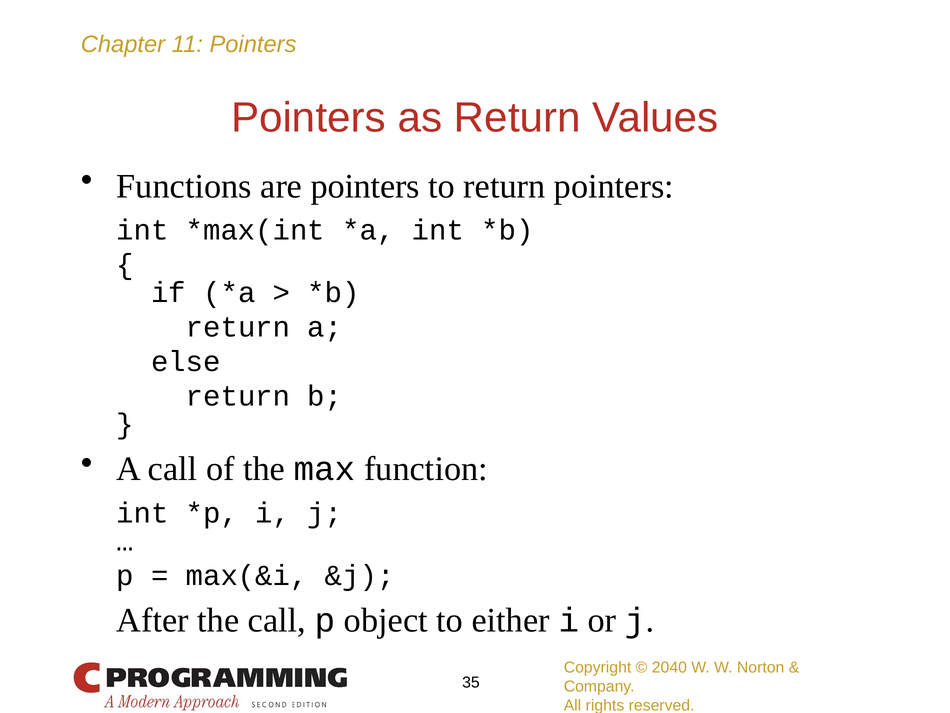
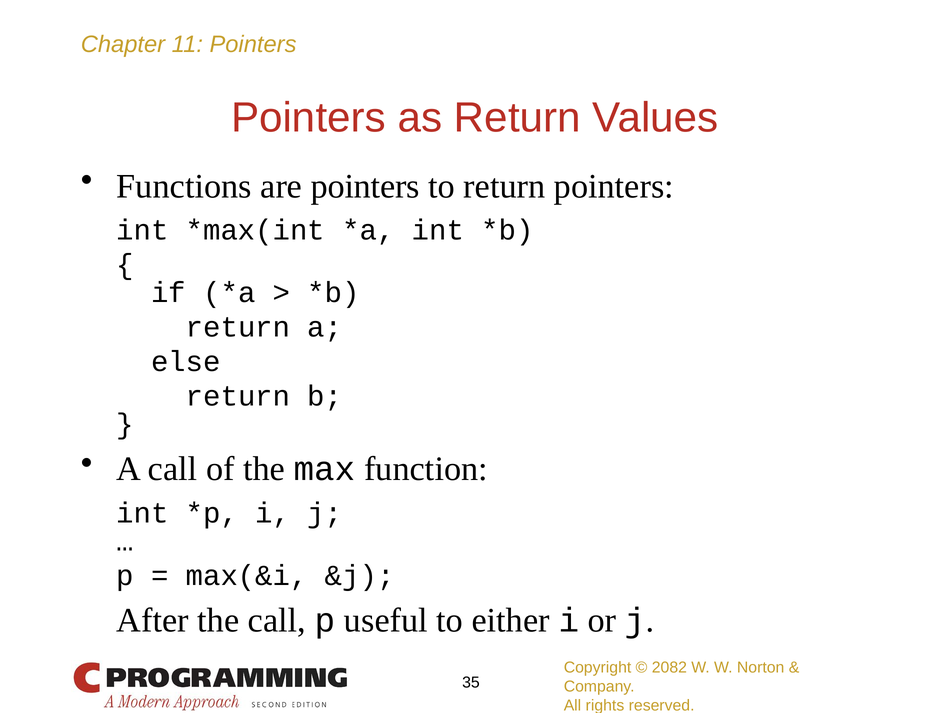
object: object -> useful (386, 620)
2040: 2040 -> 2082 (669, 667)
